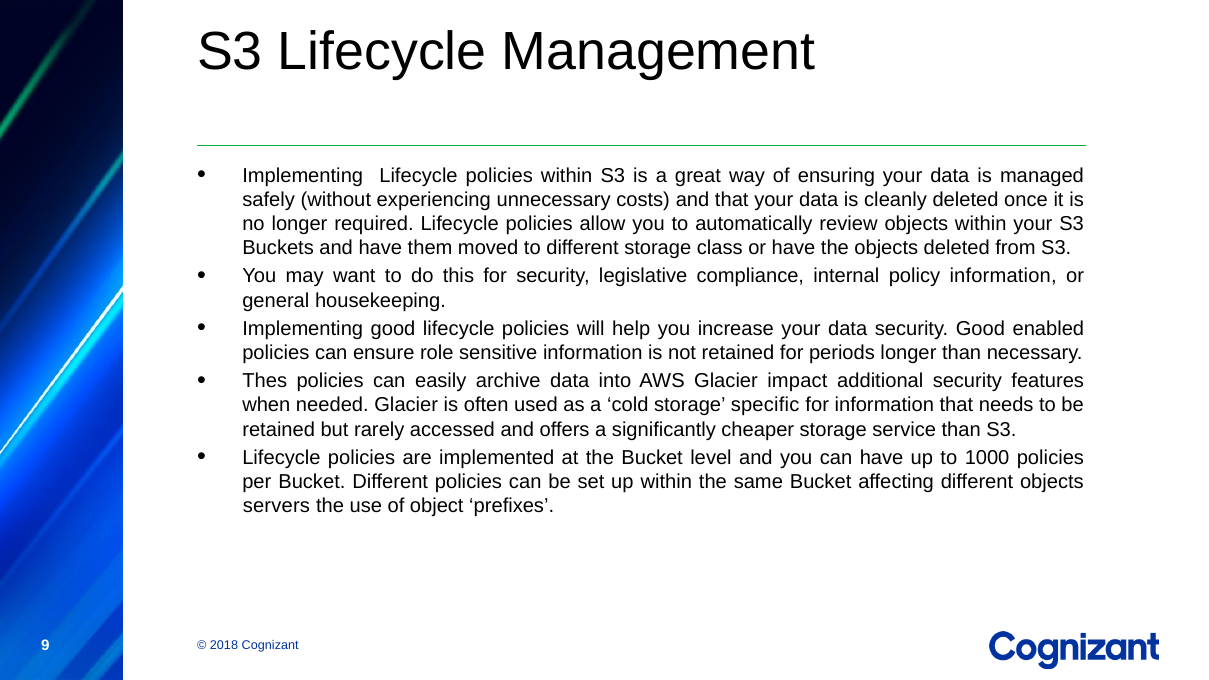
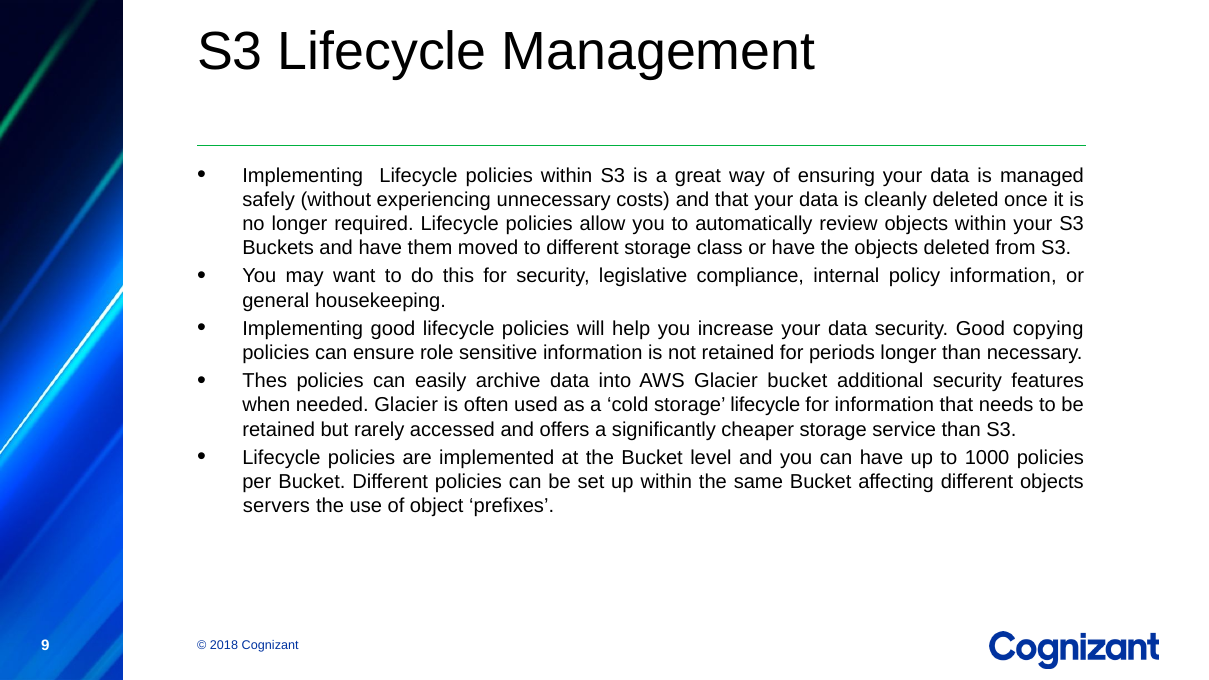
enabled: enabled -> copying (1048, 329)
Glacier impact: impact -> bucket (797, 381)
storage specific: specific -> lifecycle (765, 405)
